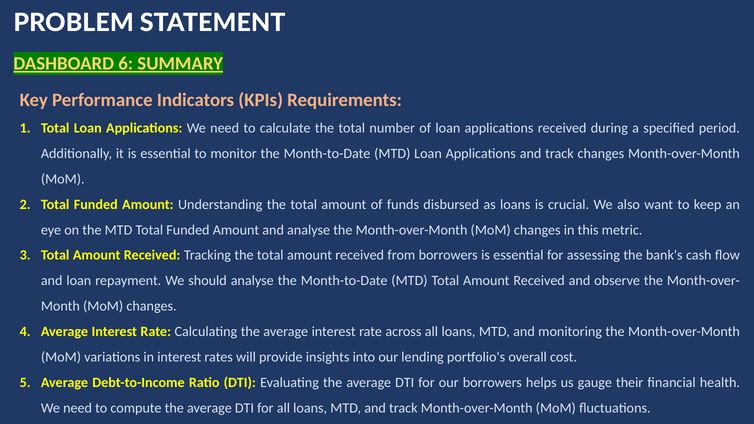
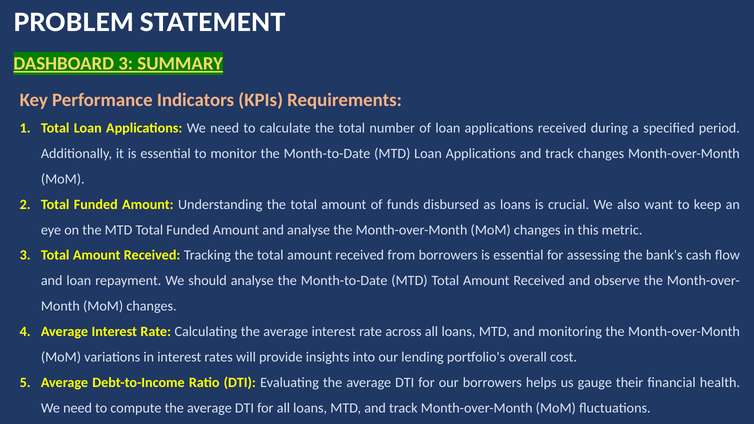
DASHBOARD 6: 6 -> 3 (126, 64)
